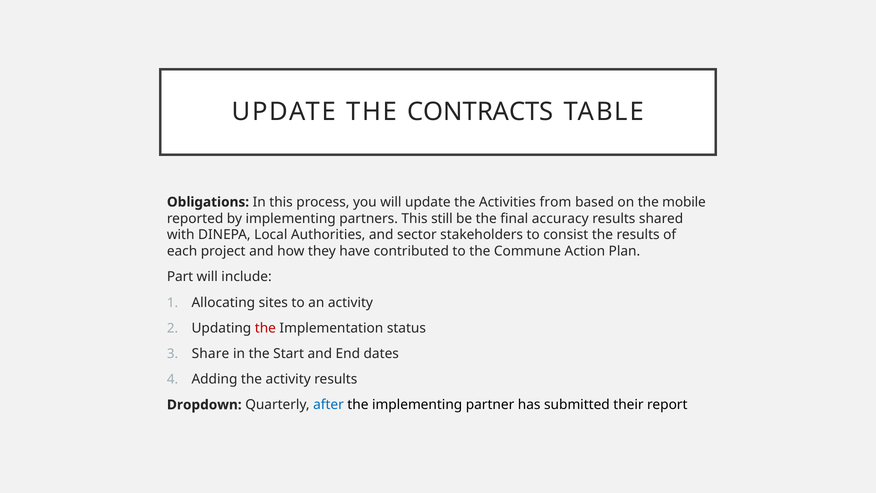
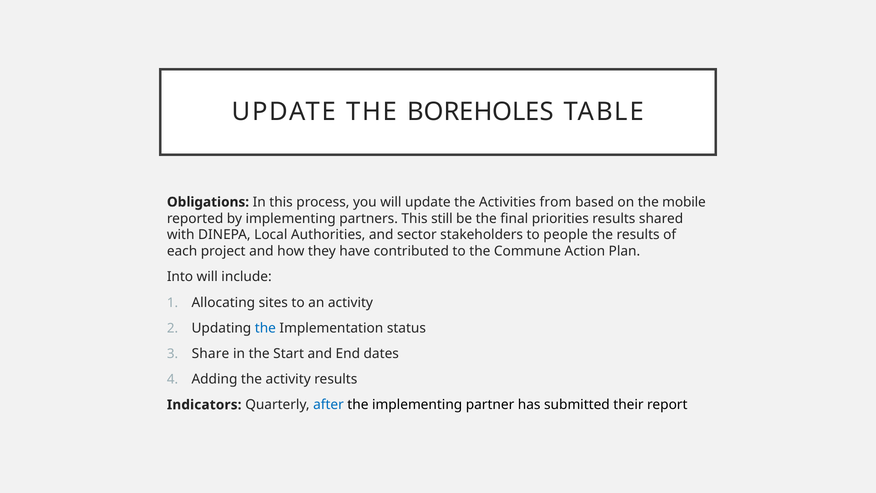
CONTRACTS: CONTRACTS -> BOREHOLES (480, 112)
accuracy: accuracy -> priorities (560, 218)
consist: consist -> people (566, 235)
Part: Part -> Into (180, 277)
the colour: red -> blue (265, 328)
Dropdown: Dropdown -> Indicators (204, 405)
